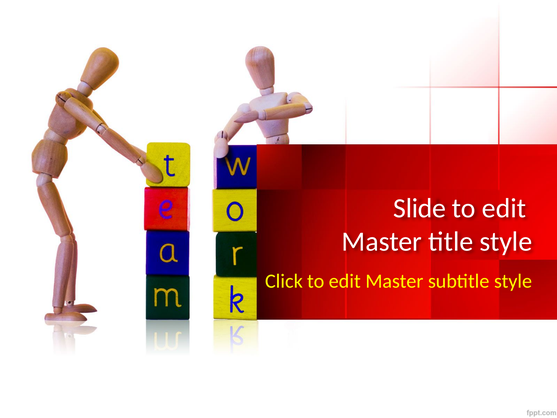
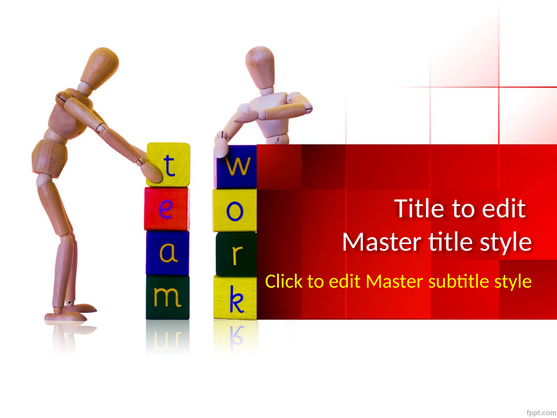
Slide: Slide -> Title (419, 208)
